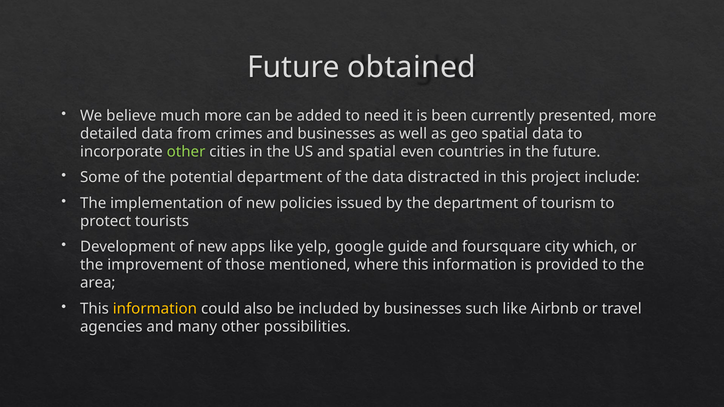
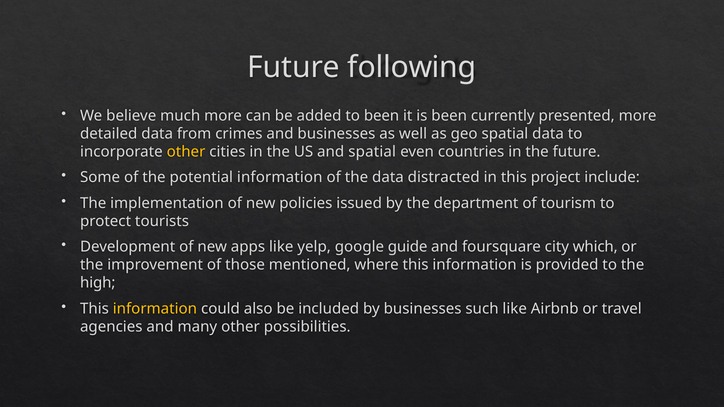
obtained: obtained -> following (412, 67)
to need: need -> been (382, 116)
other colour: light green -> yellow (186, 152)
potential department: department -> information (280, 178)
area: area -> high (98, 283)
